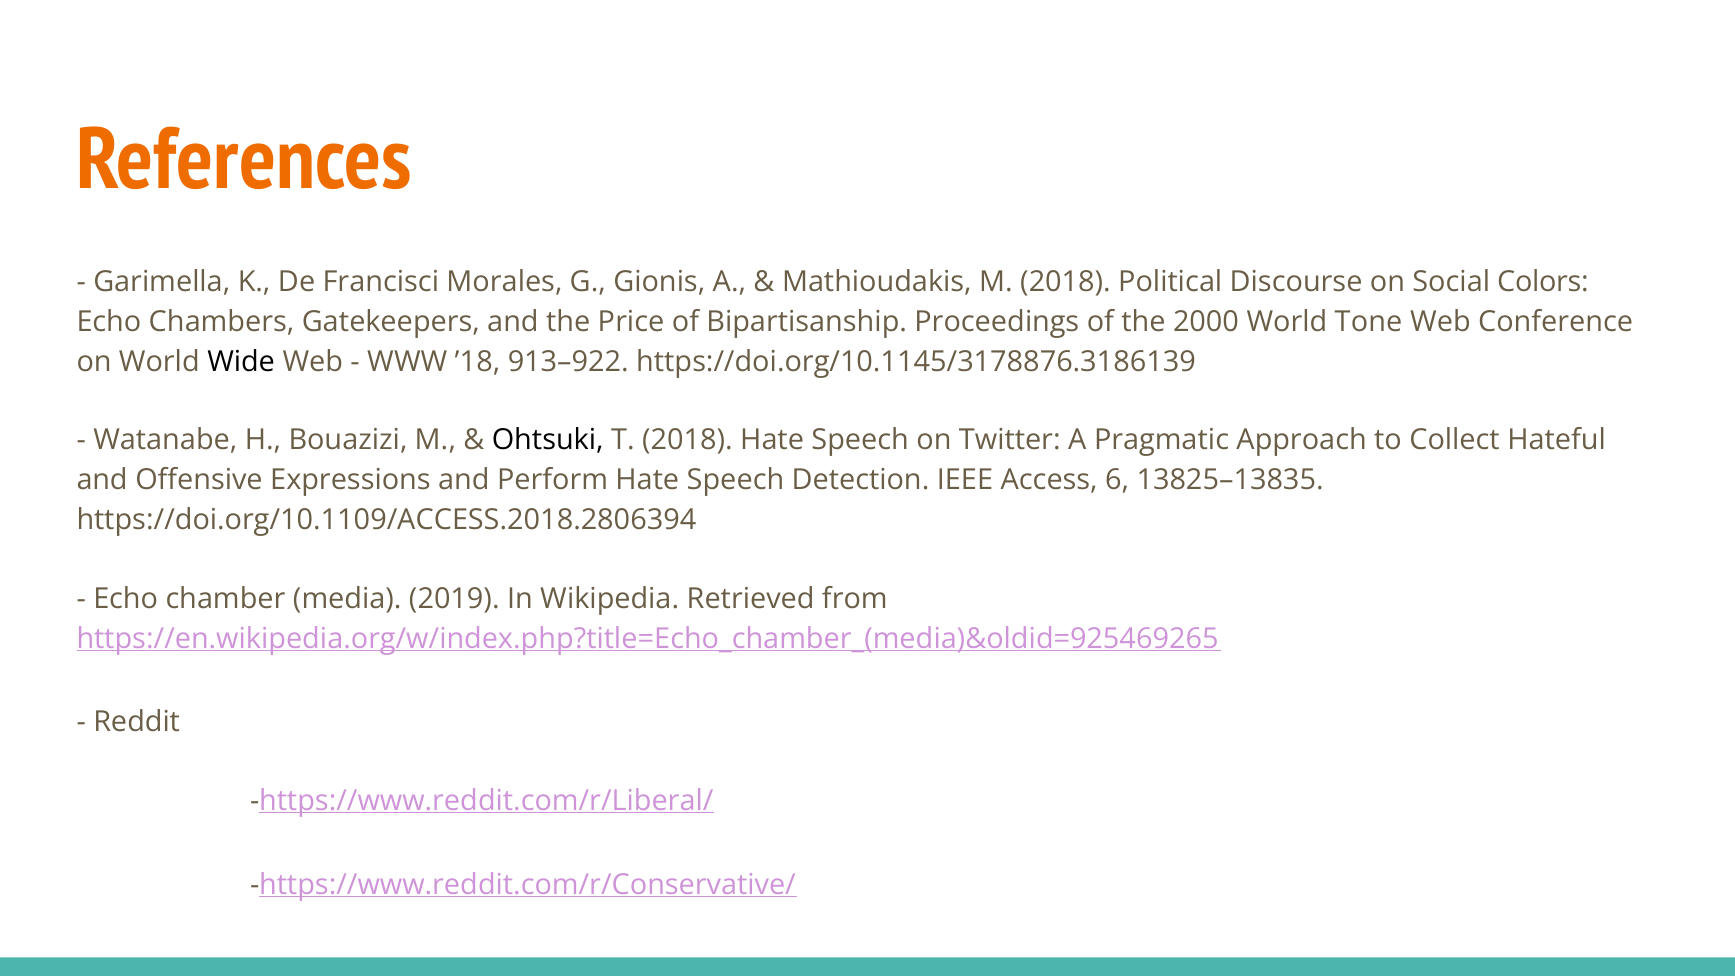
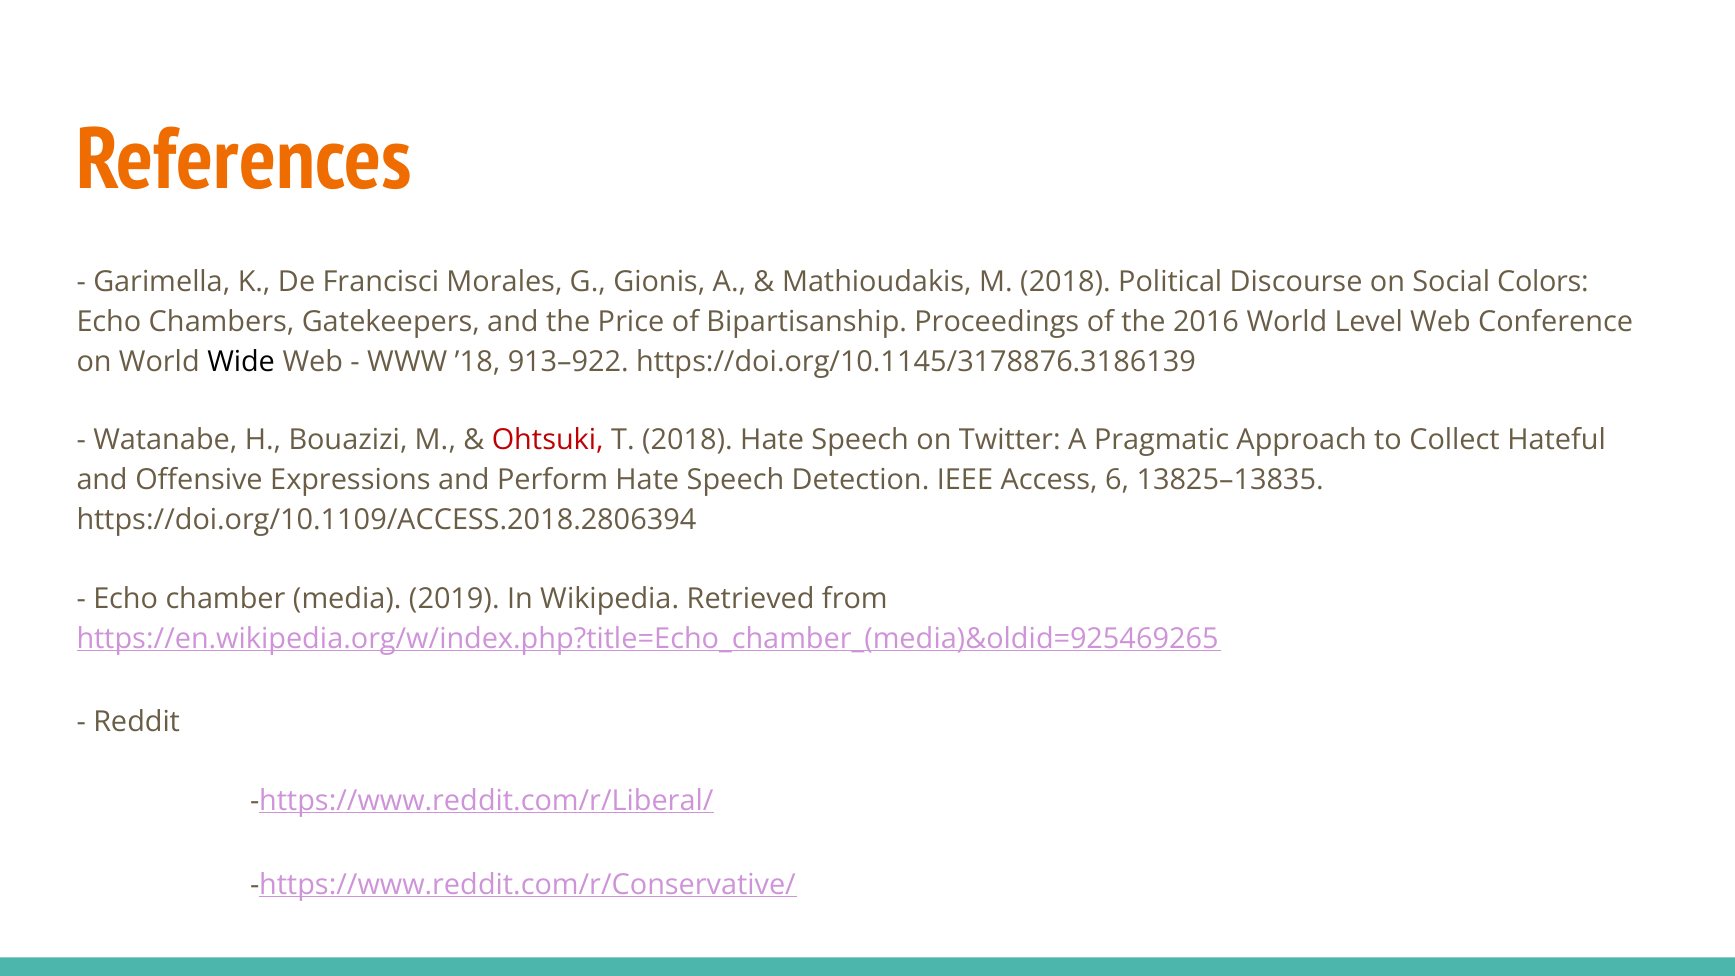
2000: 2000 -> 2016 (1206, 322)
Tone: Tone -> Level (1369, 322)
Ohtsuki colour: black -> red (548, 440)
